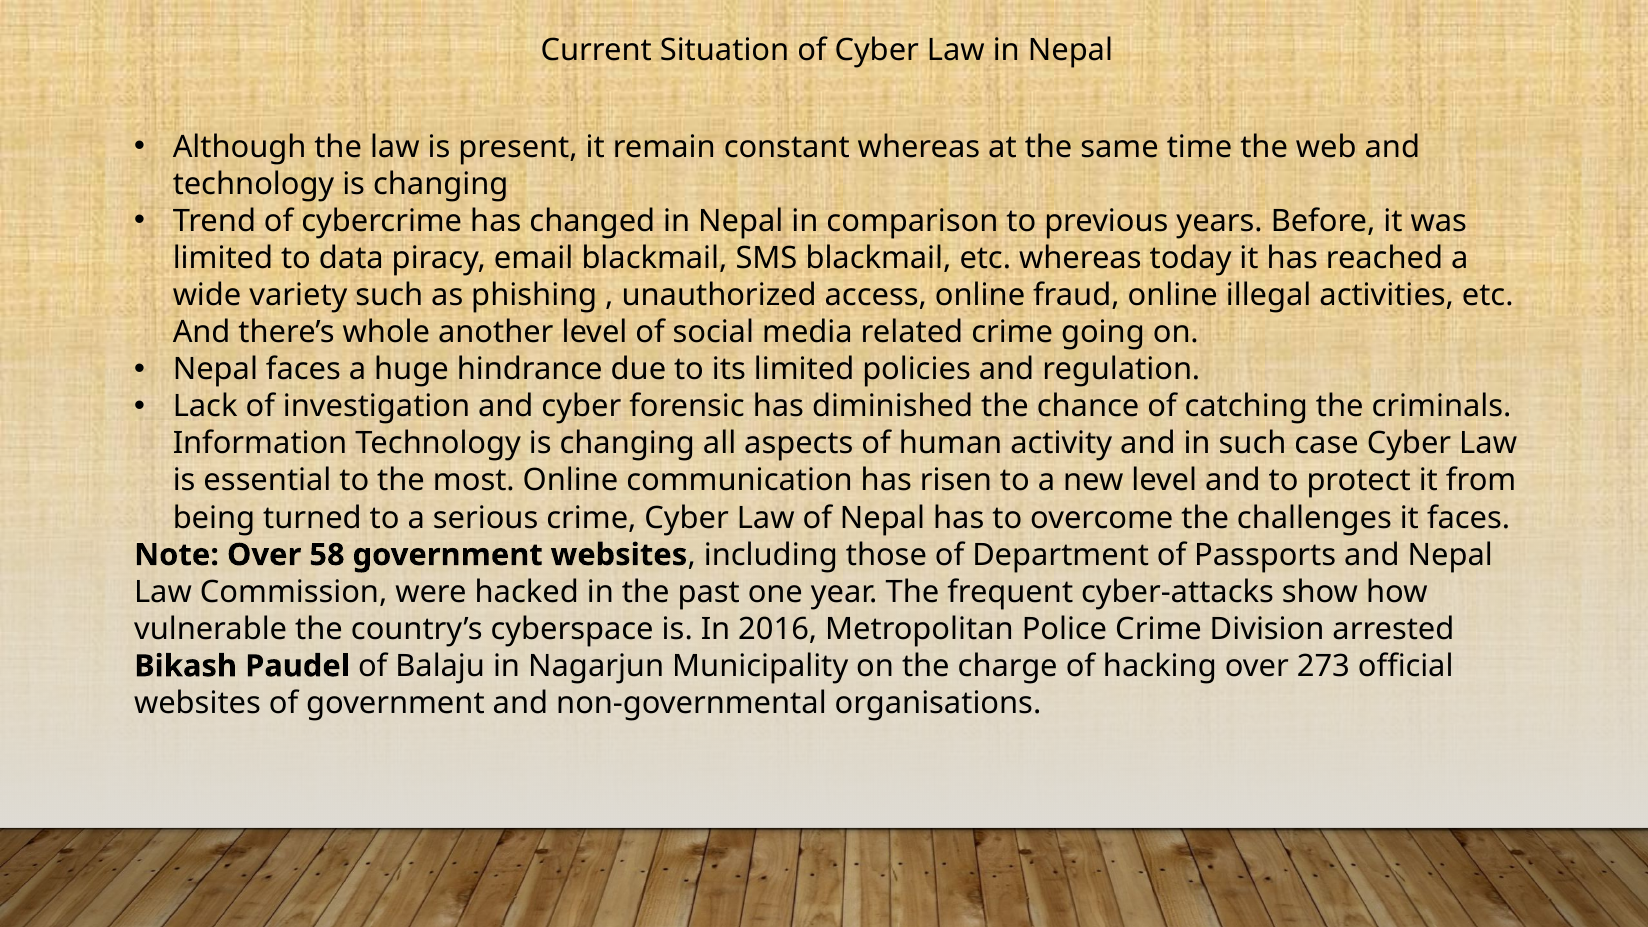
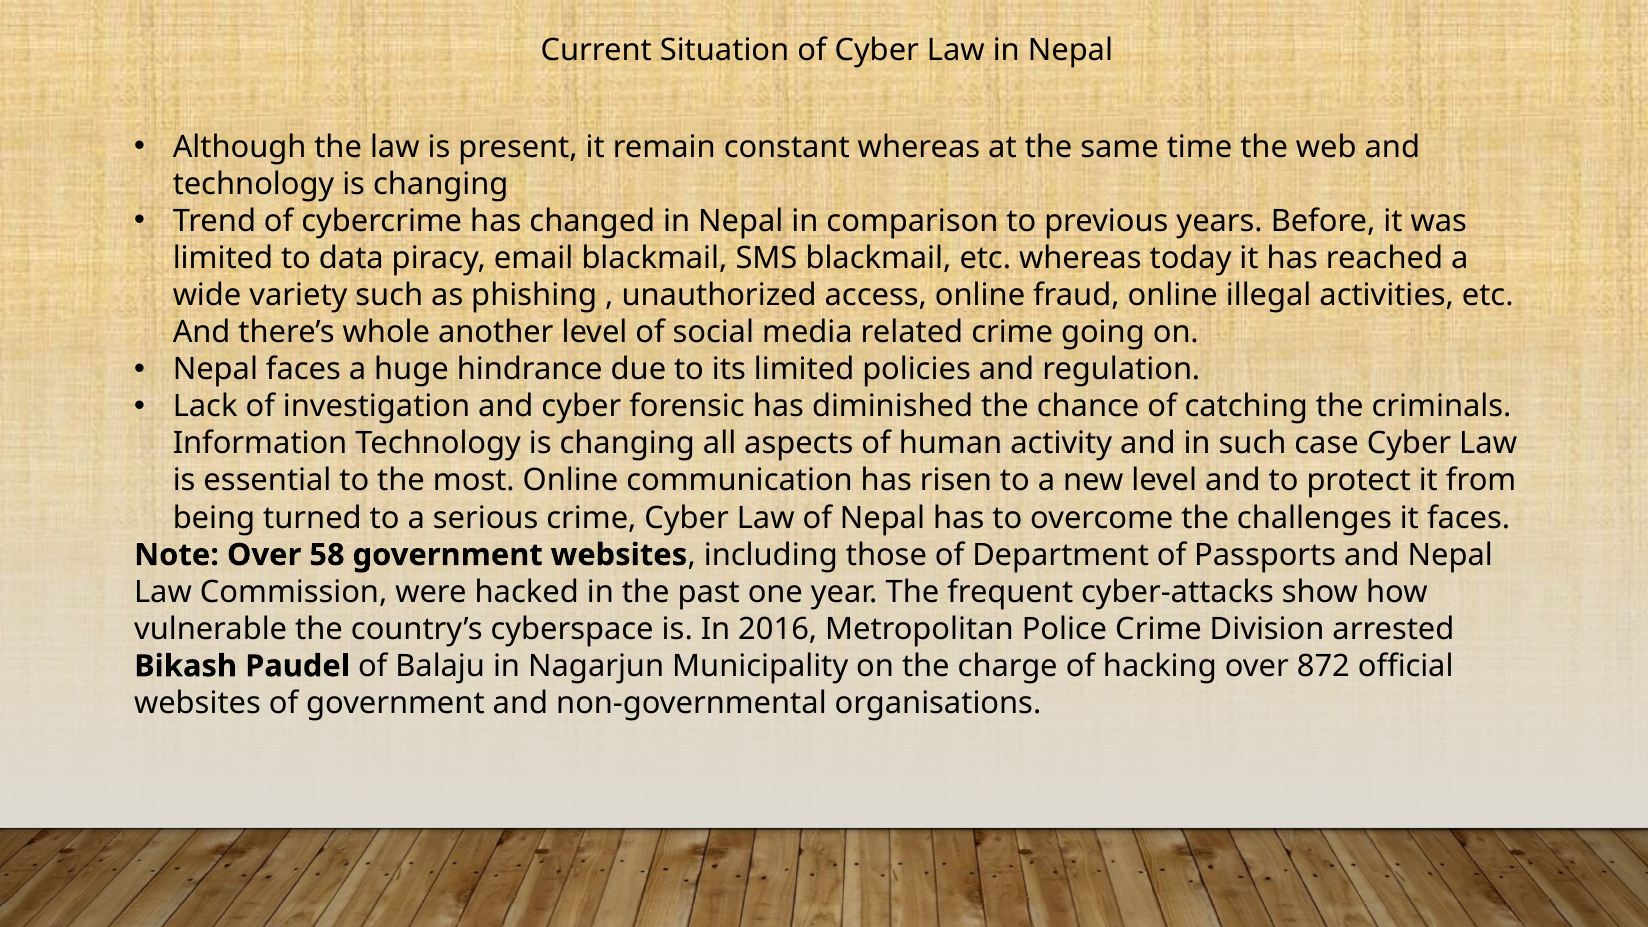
273: 273 -> 872 (1323, 666)
